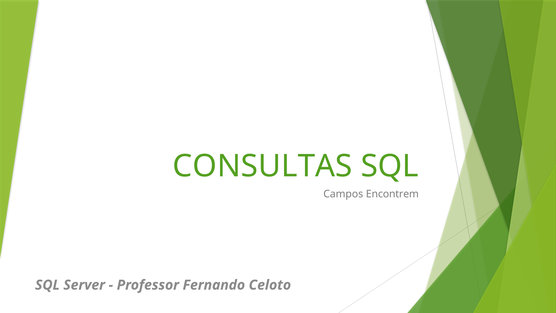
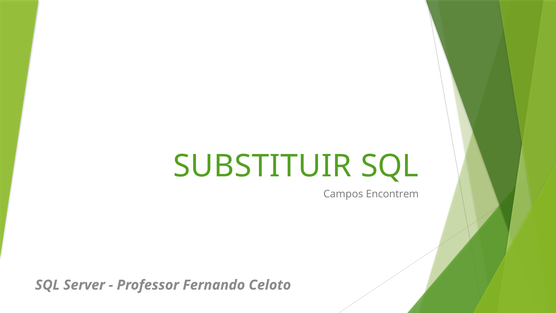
CONSULTAS: CONSULTAS -> SUBSTITUIR (262, 166)
